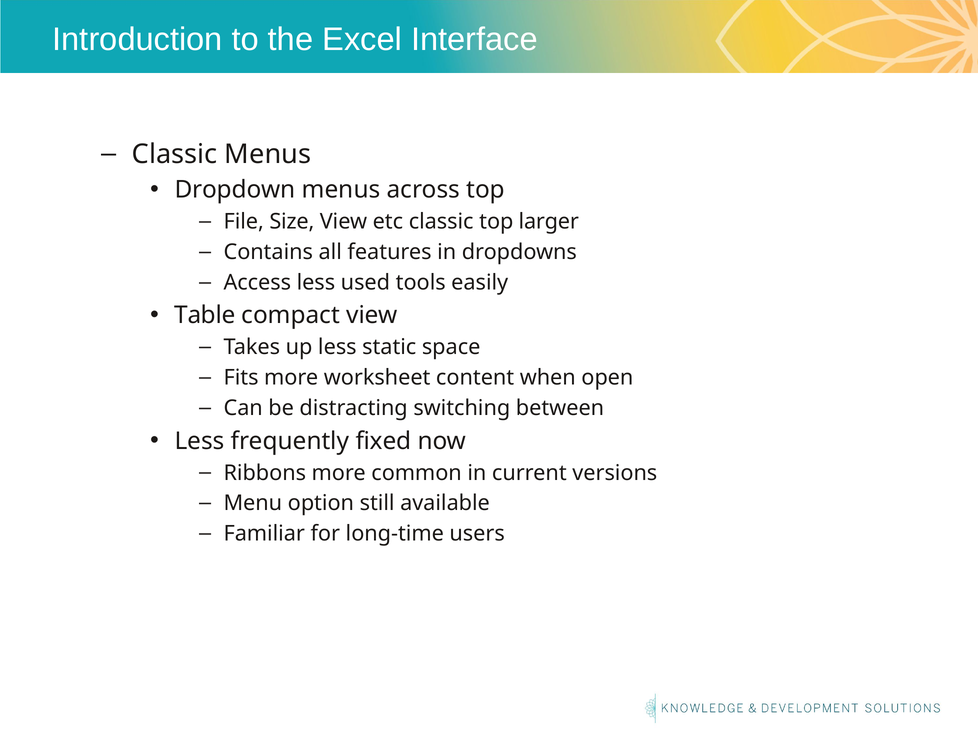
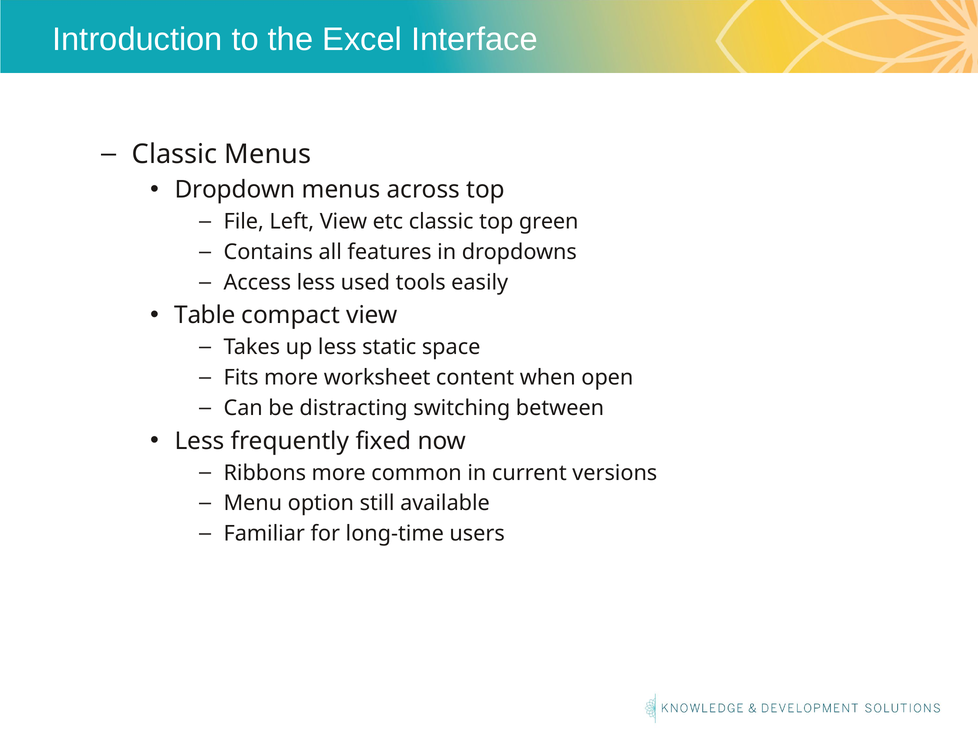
Size: Size -> Left (292, 222)
larger: larger -> green (549, 222)
